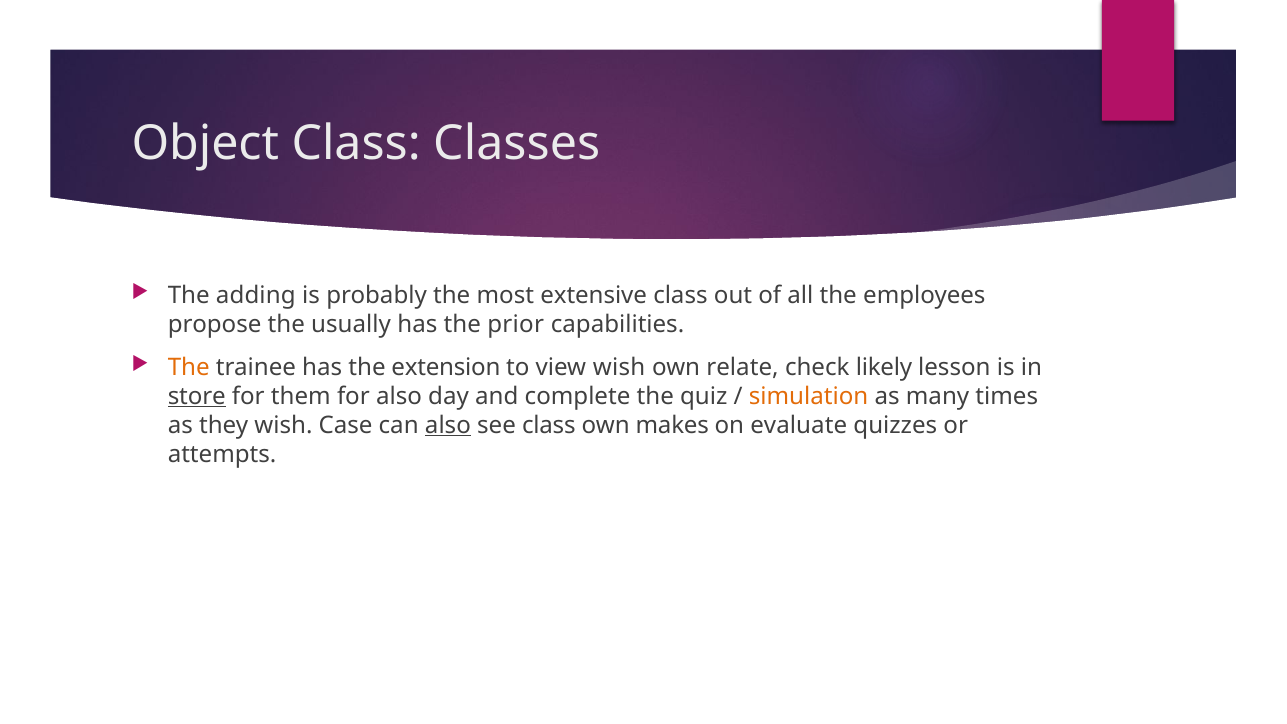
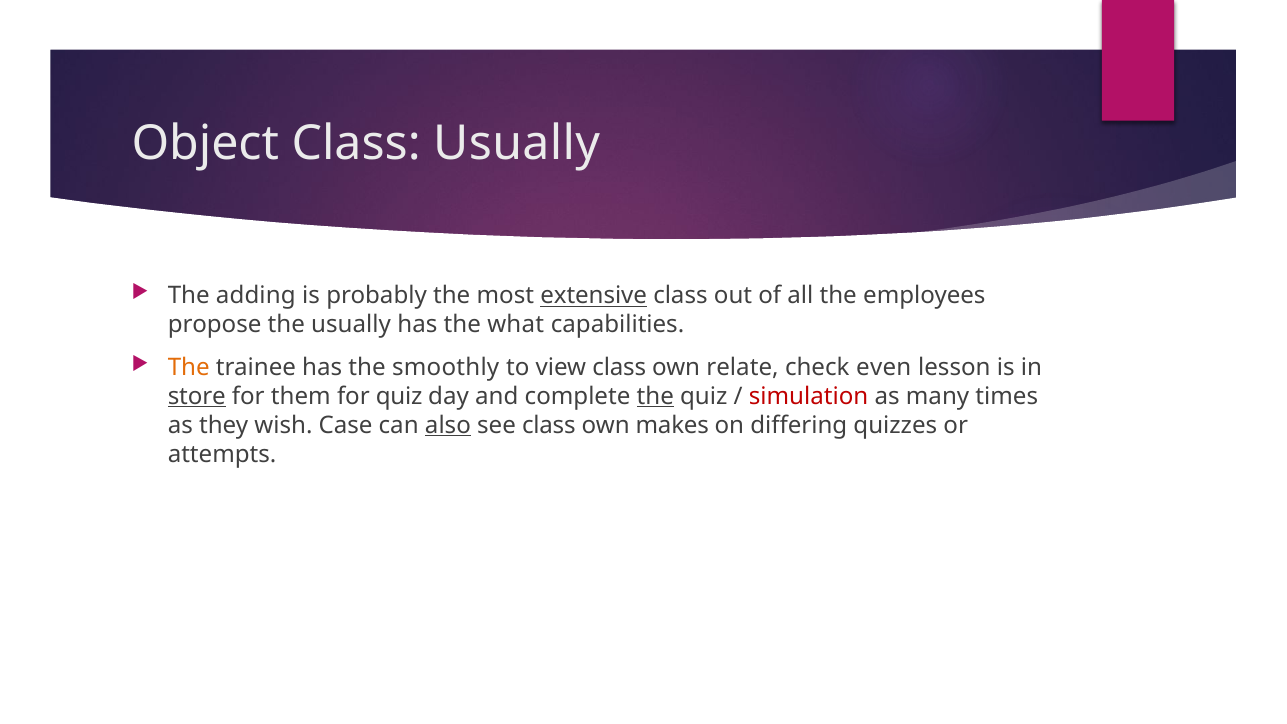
Class Classes: Classes -> Usually (517, 143)
extensive underline: none -> present (594, 296)
prior: prior -> what (516, 325)
extension: extension -> smoothly (446, 367)
view wish: wish -> class (619, 367)
likely: likely -> even (884, 367)
for also: also -> quiz (399, 396)
the underline: none -> present (655, 396)
simulation colour: orange -> red (809, 396)
evaluate: evaluate -> differing (799, 425)
